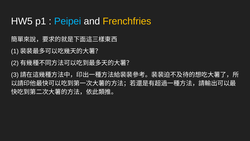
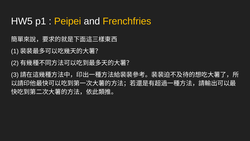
Peipei colour: light blue -> yellow (68, 21)
